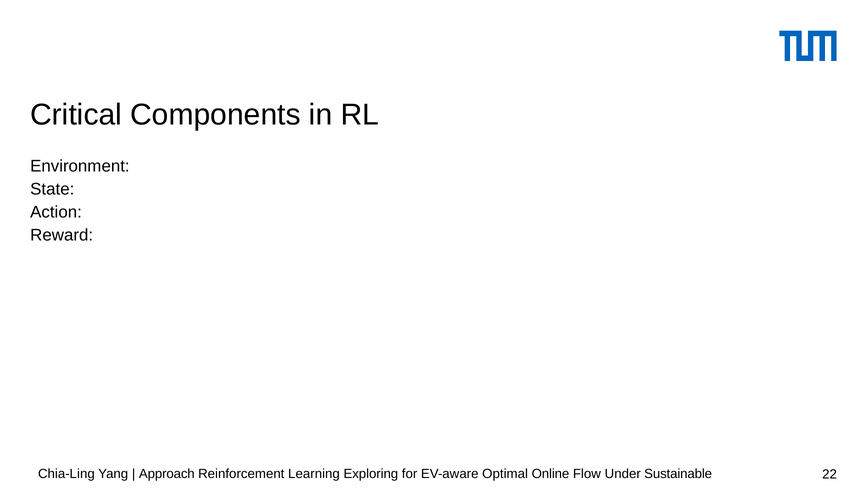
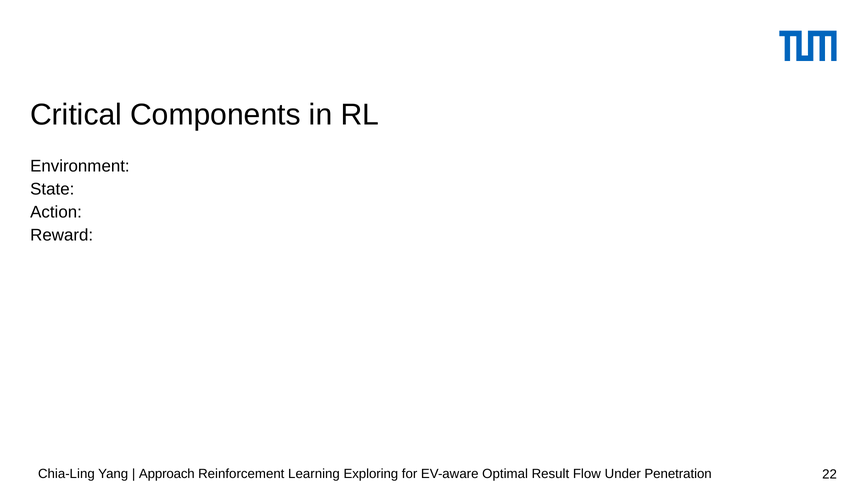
Online: Online -> Result (550, 473)
Sustainable: Sustainable -> Penetration (678, 473)
